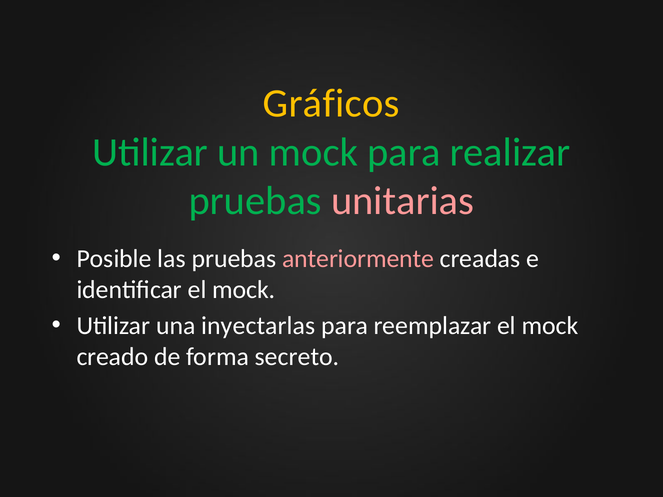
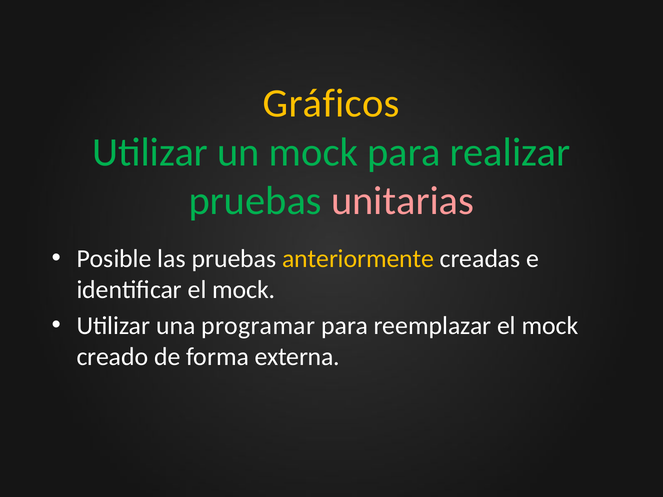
anteriormente colour: pink -> yellow (358, 259)
inyectarlas: inyectarlas -> programar (258, 326)
secreto: secreto -> externa (297, 357)
